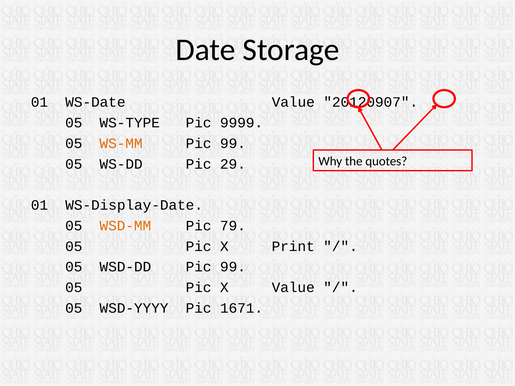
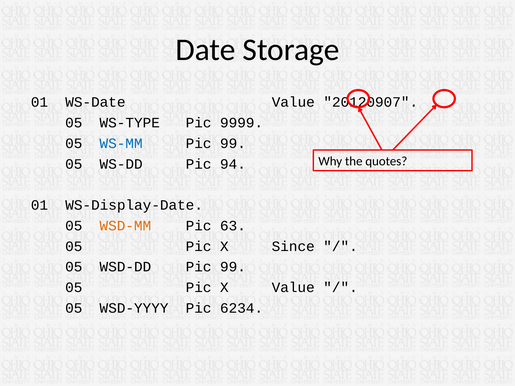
WS-MM colour: orange -> blue (121, 143)
29: 29 -> 94 (233, 164)
79: 79 -> 63 (233, 226)
Print: Print -> Since (293, 246)
1671: 1671 -> 6234 (242, 308)
